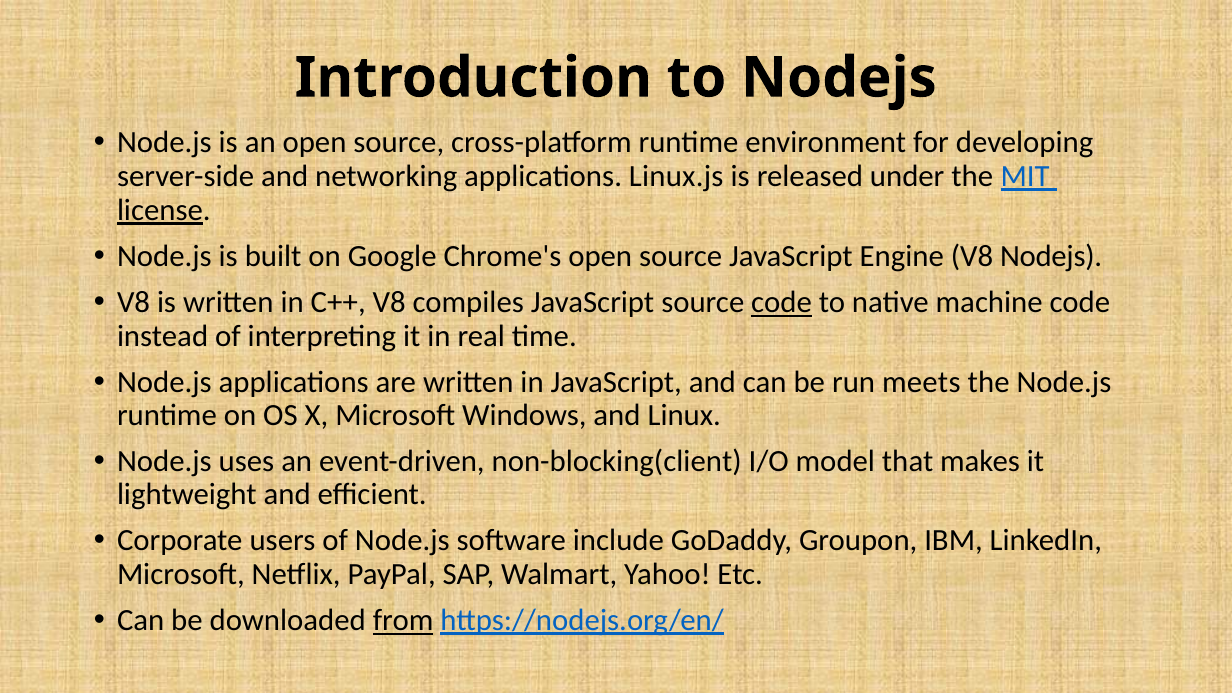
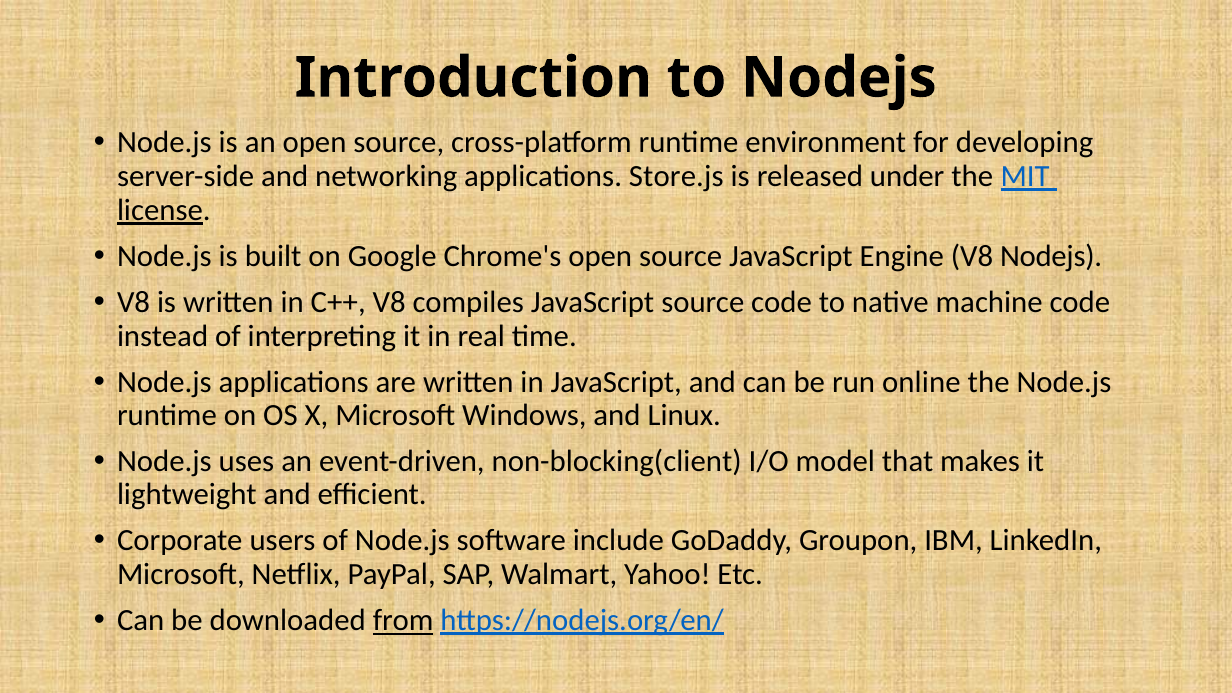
Linux.js: Linux.js -> Store.js (676, 176)
code underline: present -> none (782, 303)
meets: meets -> online (921, 382)
